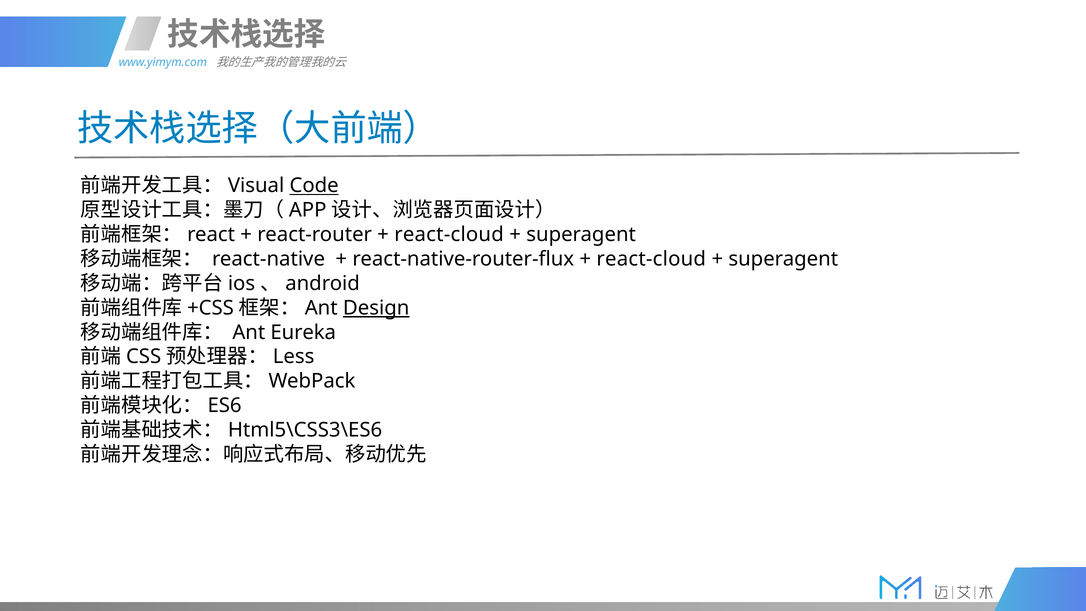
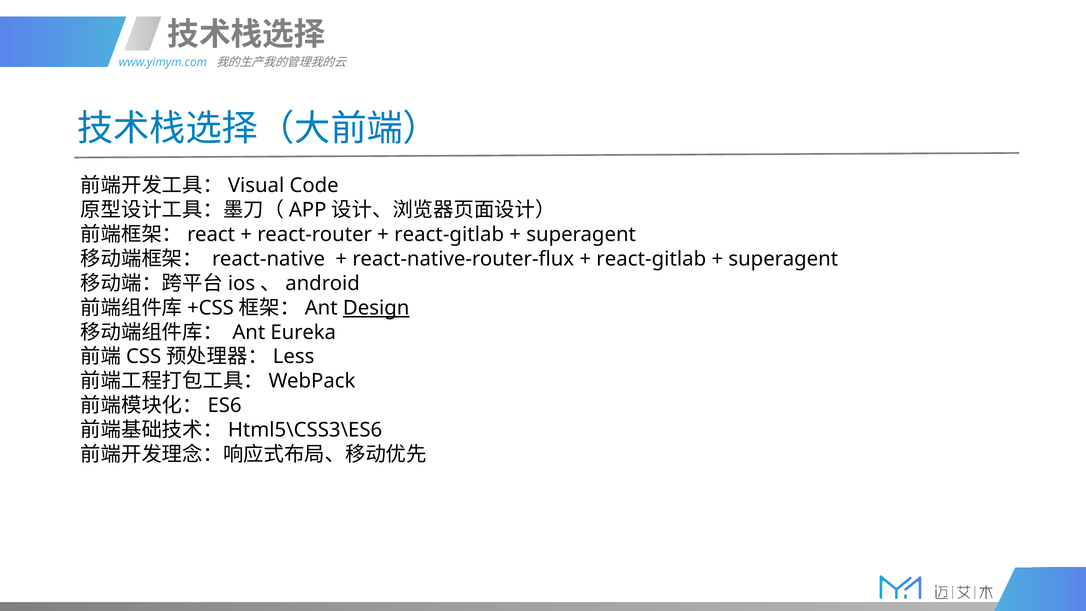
Code underline: present -> none (314, 186)
react-cloud: react-cloud -> react-gitlab (449, 235)
react-cloud: react-cloud -> react-gitlab (651, 259)
